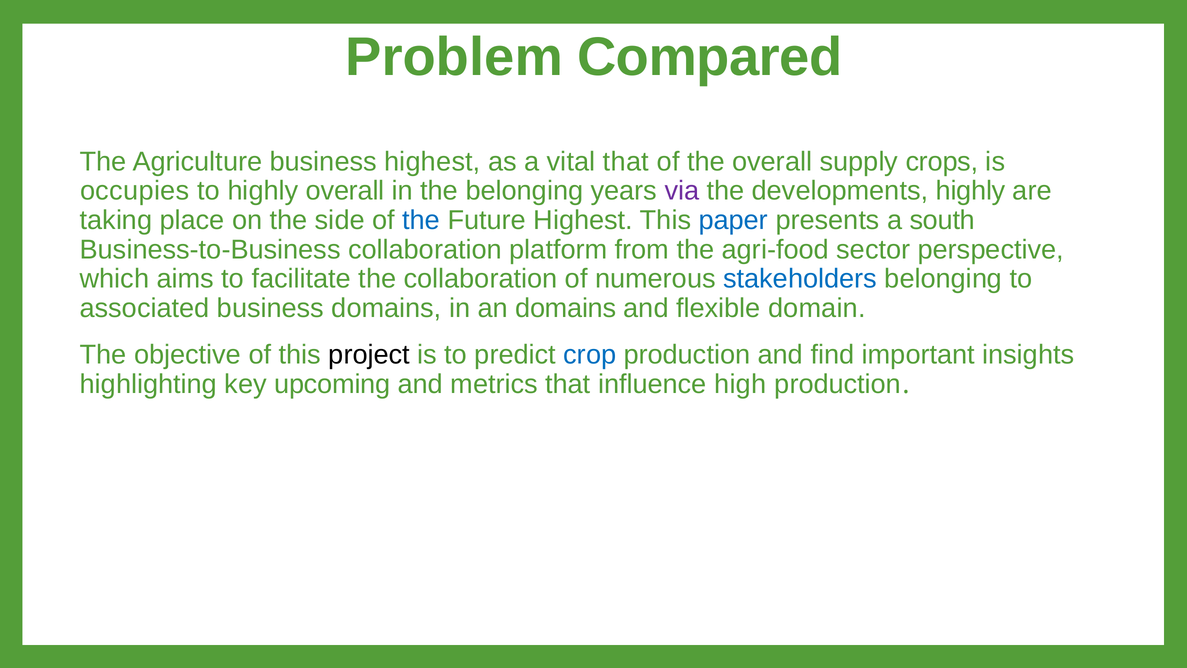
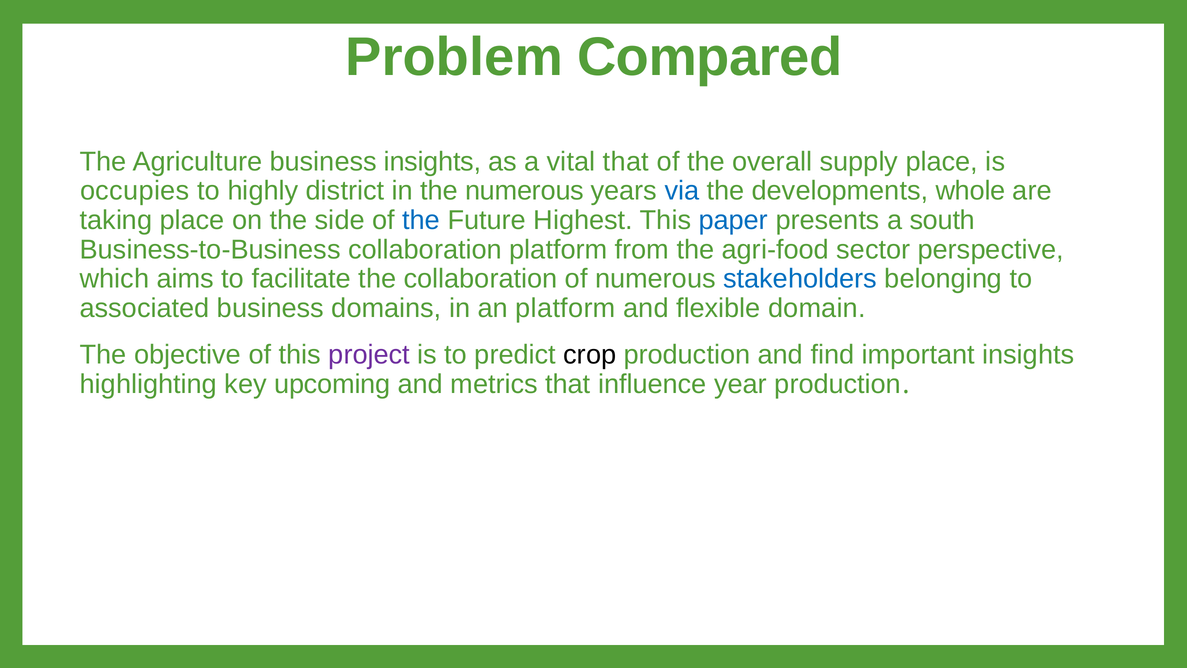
business highest: highest -> insights (433, 161)
supply crops: crops -> place (942, 161)
highly overall: overall -> district (345, 191)
the belonging: belonging -> numerous (525, 191)
via colour: purple -> blue (682, 191)
developments highly: highly -> whole (971, 191)
an domains: domains -> platform (565, 308)
project colour: black -> purple (369, 355)
crop colour: blue -> black (590, 355)
high: high -> year (740, 384)
